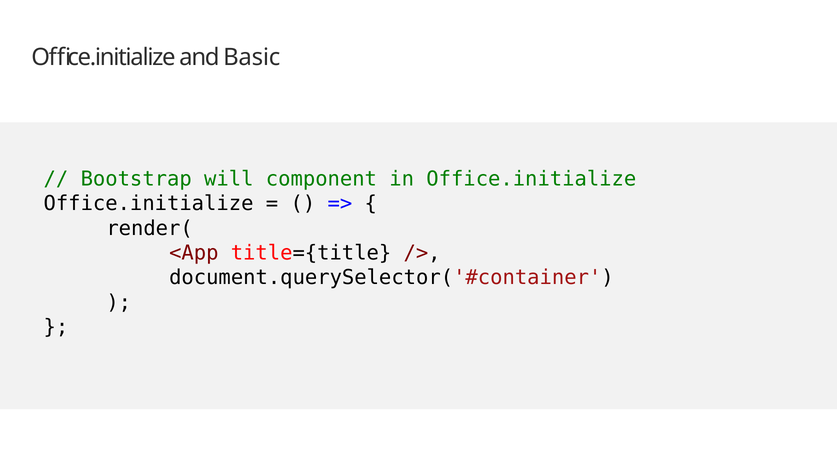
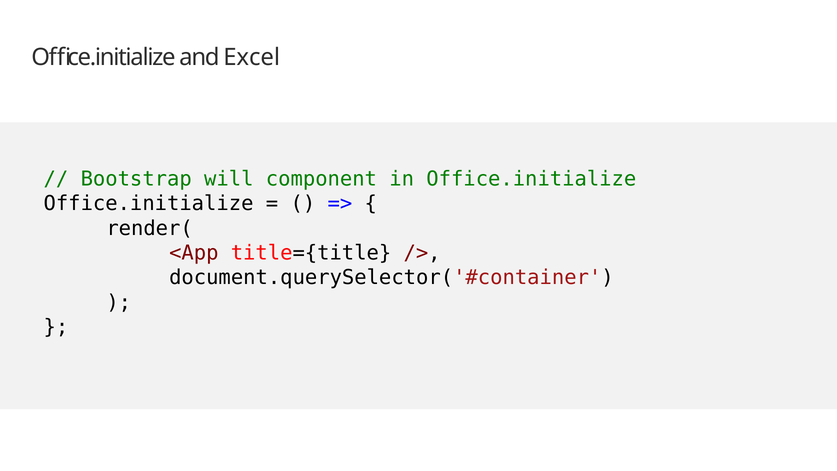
Basic: Basic -> Excel (252, 57)
